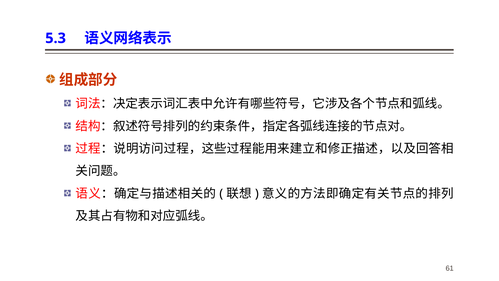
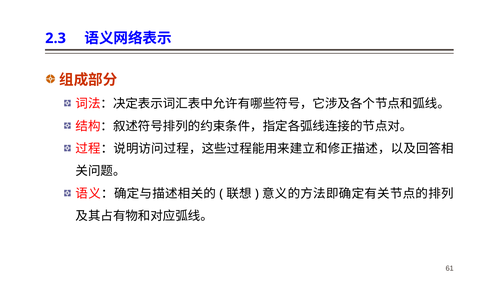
5.3: 5.3 -> 2.3 (56, 38)
